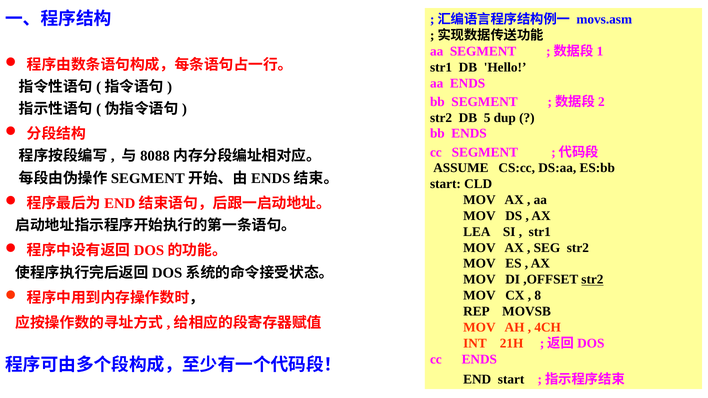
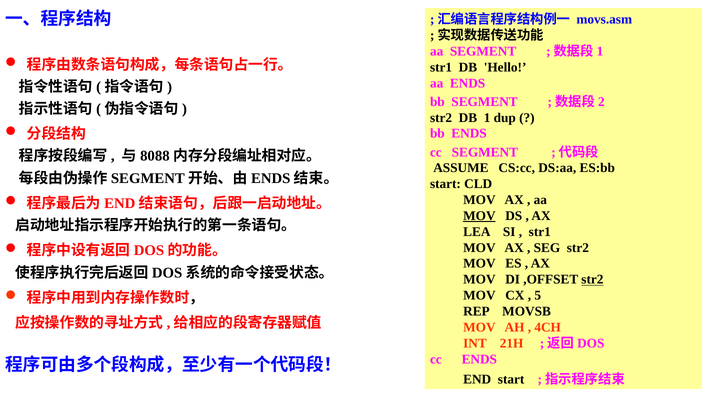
5: 5 -> 1 (487, 118)
MOV underline: none -> present (479, 216)
8: 8 -> 5 (538, 296)
